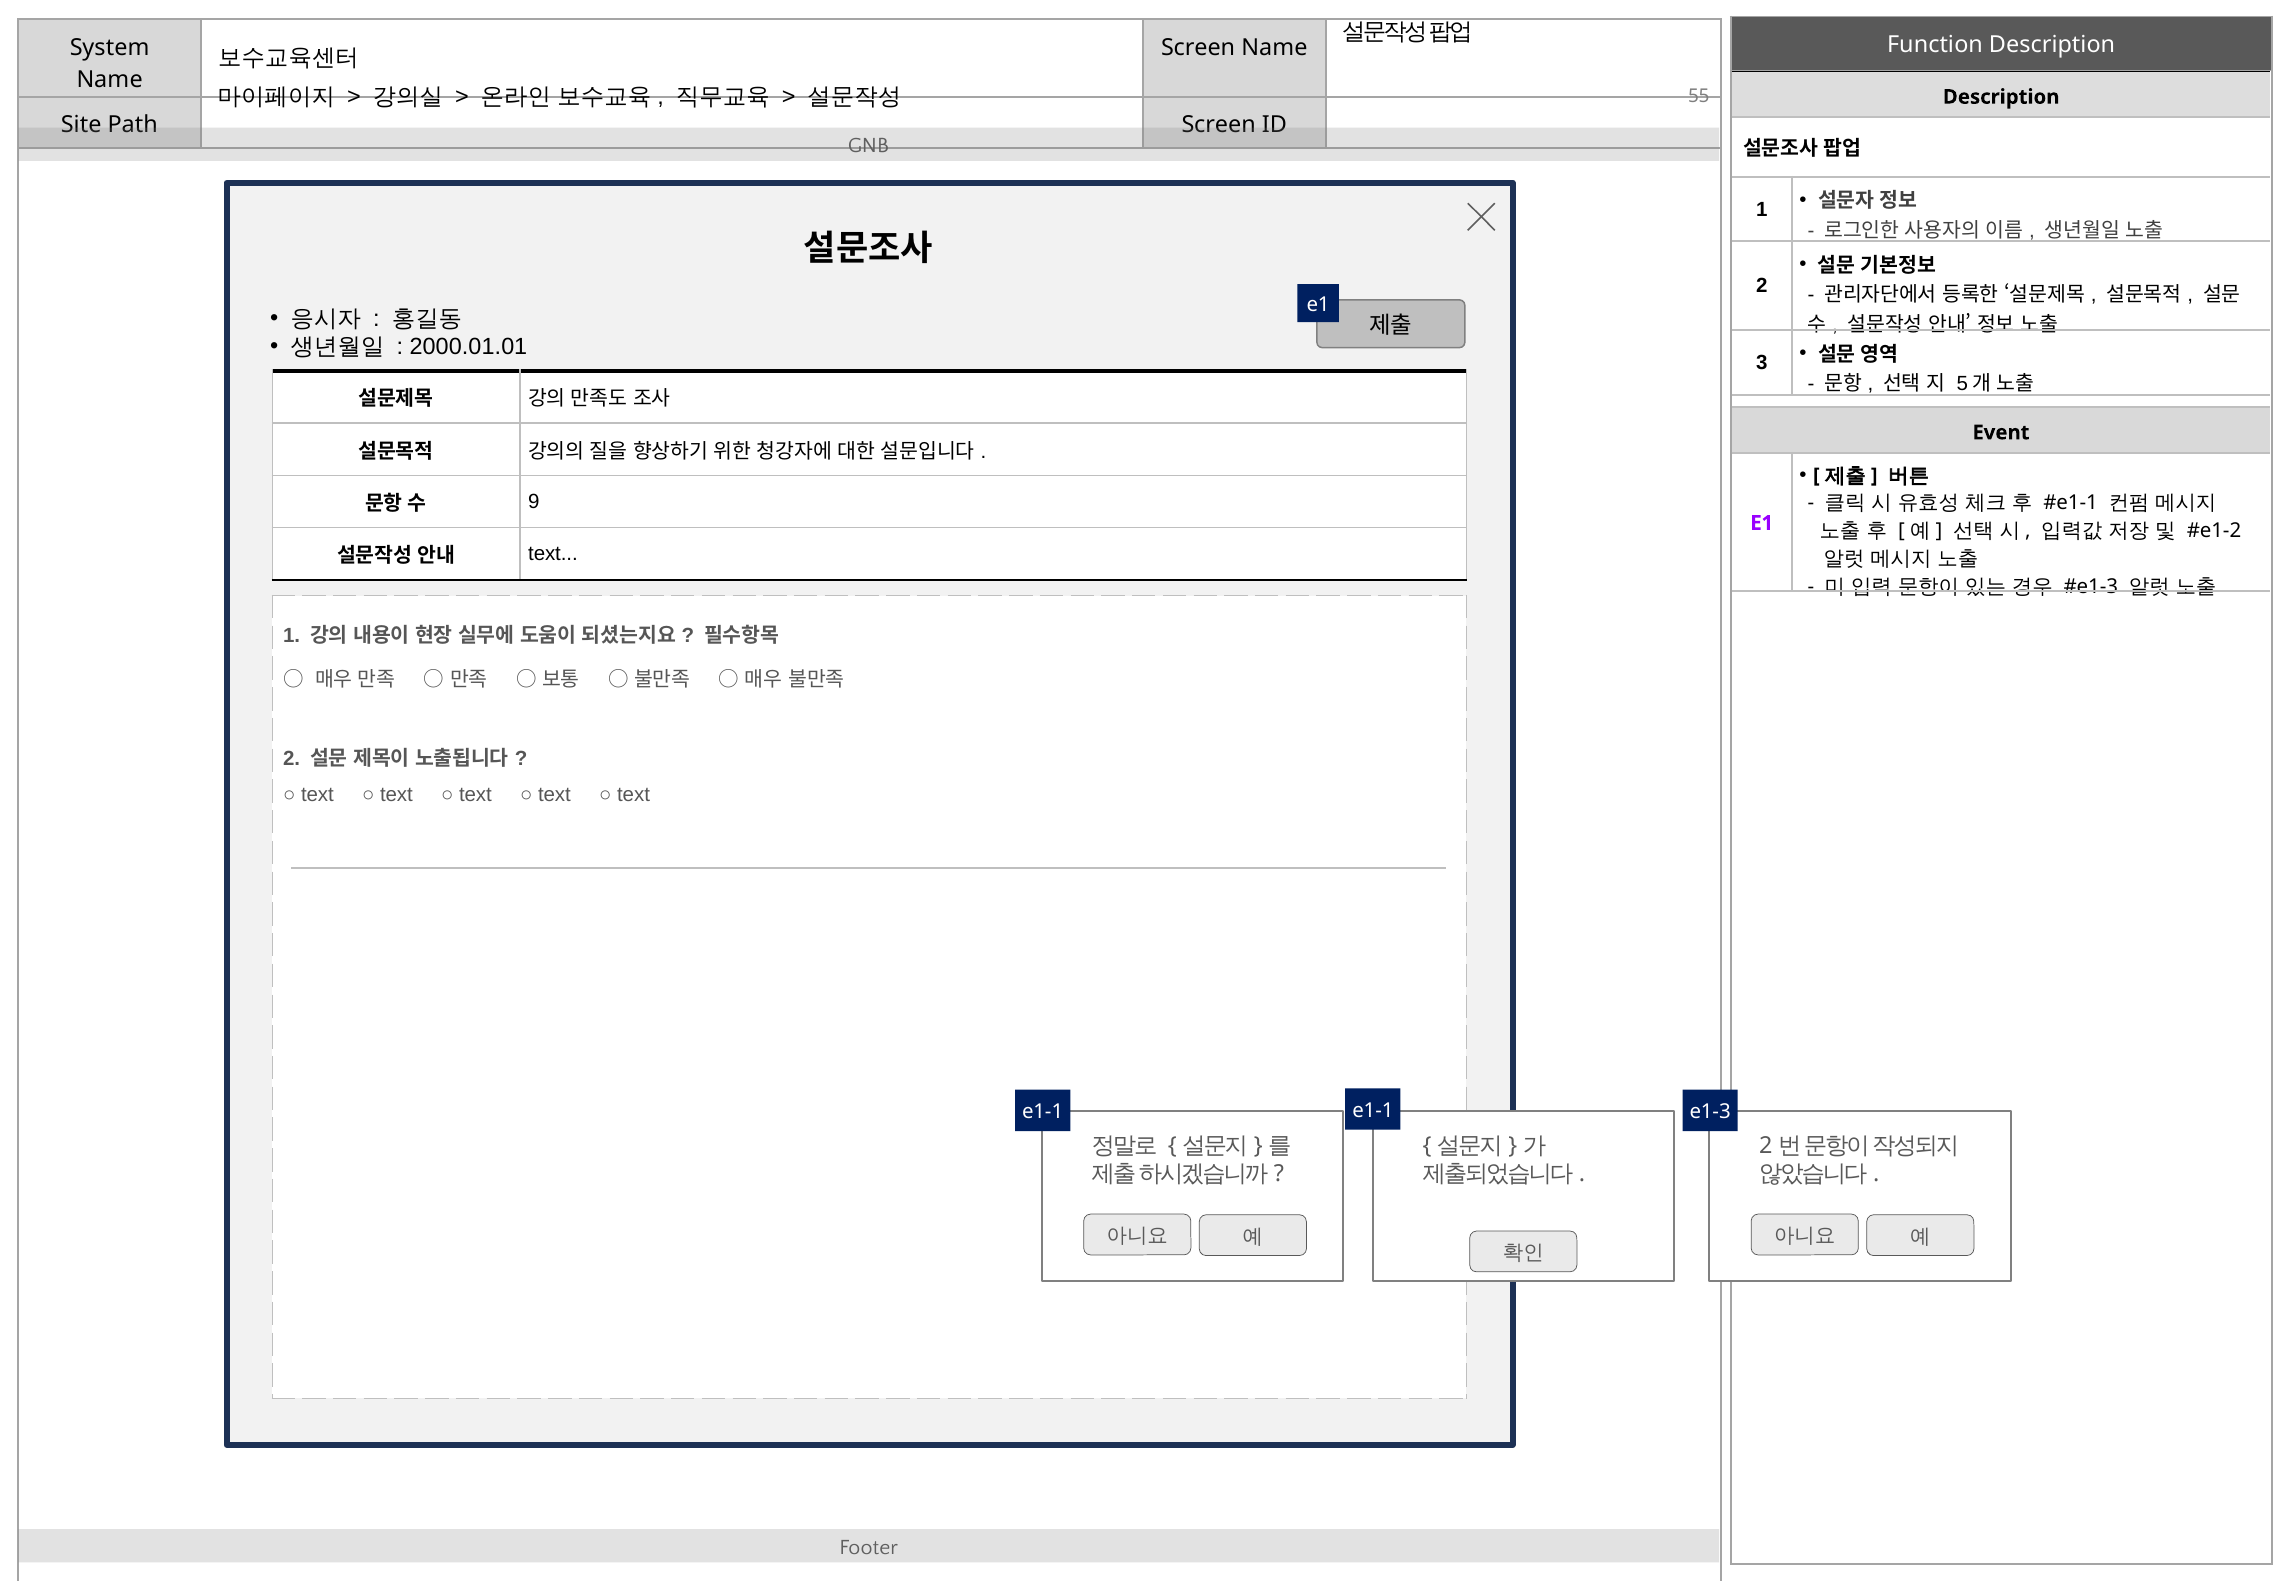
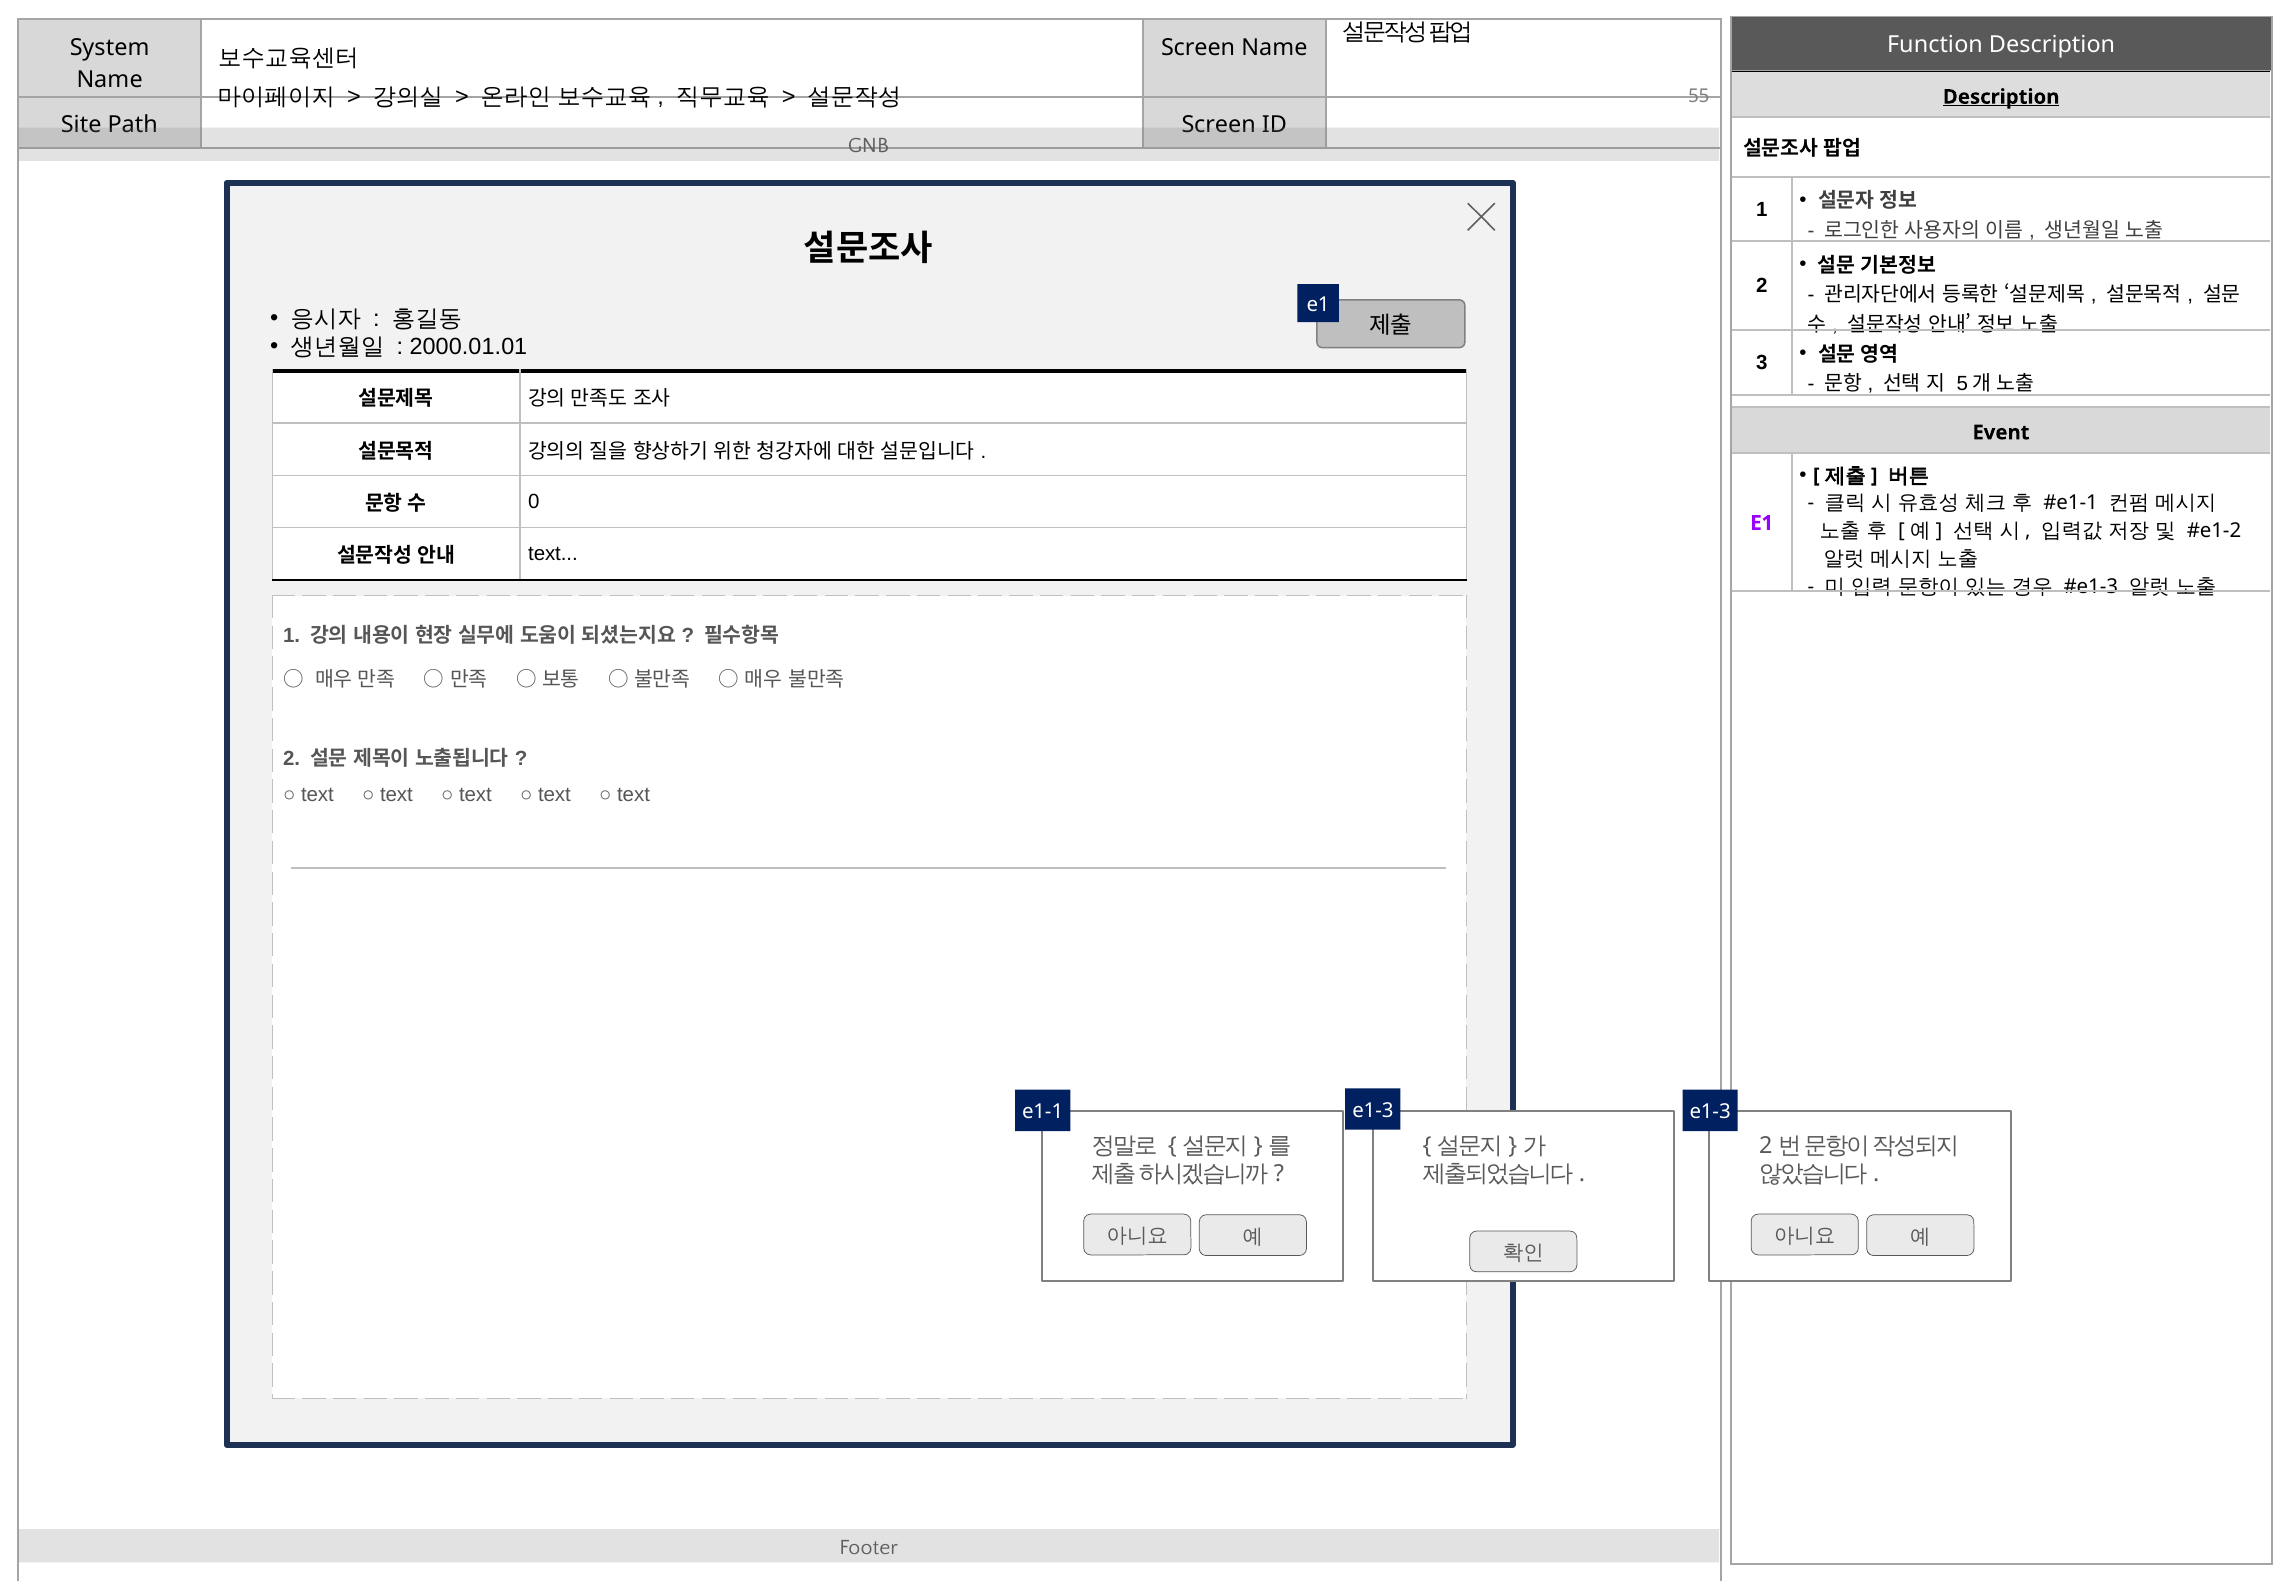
Description underline: none -> present (2001, 97)
9: 9 -> 0 (534, 502)
e1-1: e1-1 -> e1-3 (1373, 1110)
